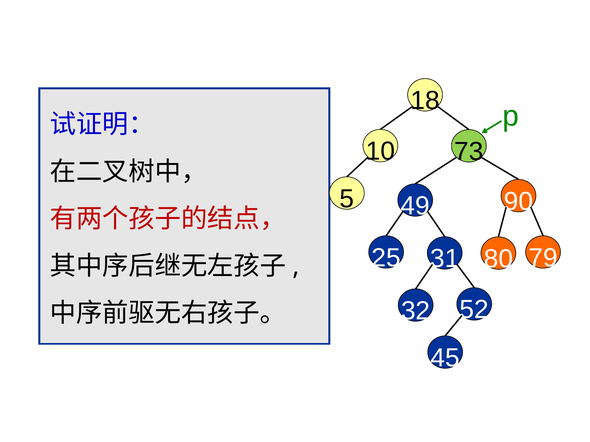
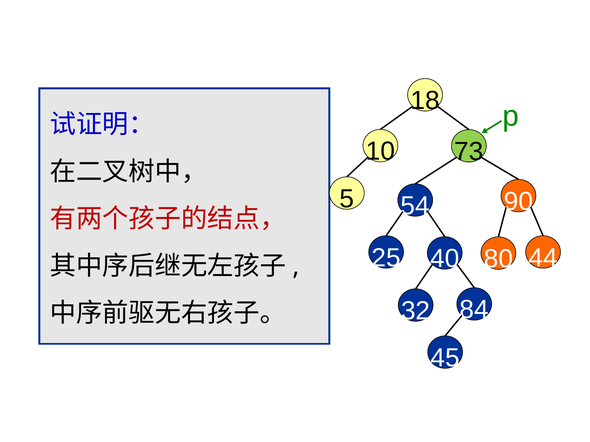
49: 49 -> 54 (415, 206)
31: 31 -> 40 (445, 259)
79: 79 -> 44 (543, 258)
52: 52 -> 84 (474, 310)
